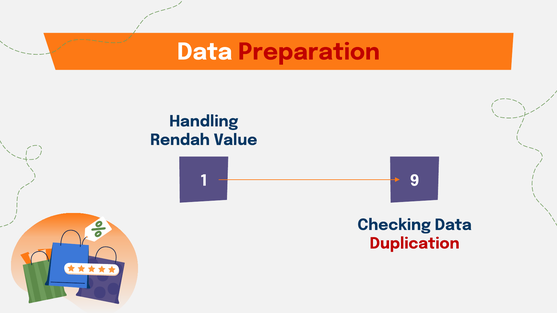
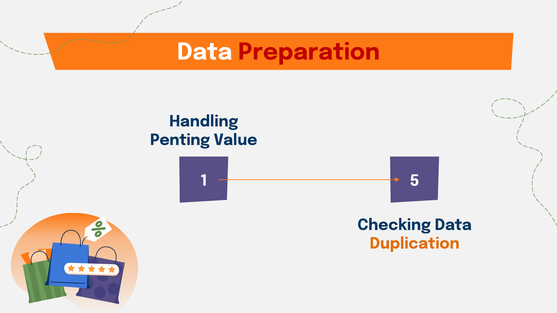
Rendah: Rendah -> Penting (180, 140)
9: 9 -> 5 (415, 181)
Duplication colour: red -> orange (415, 244)
